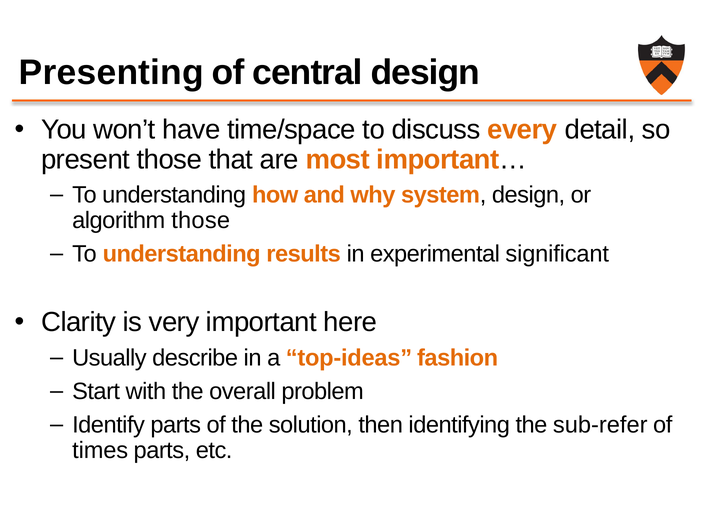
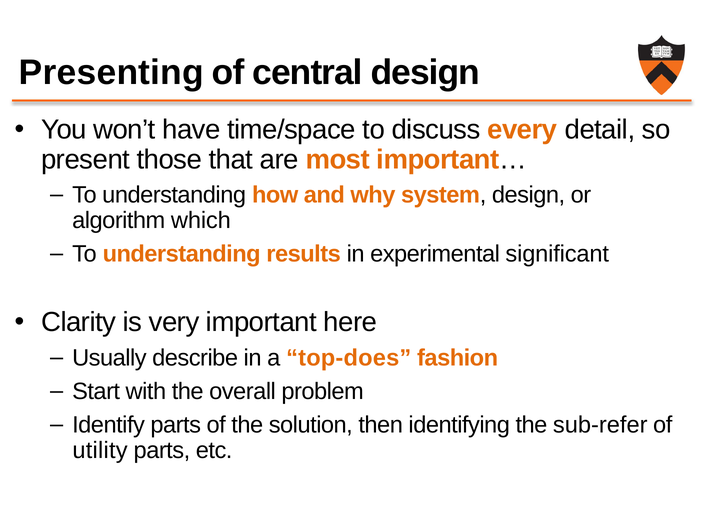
algorithm those: those -> which (201, 221)
top-ideas: top-ideas -> top-does (349, 358)
times: times -> utility (100, 450)
